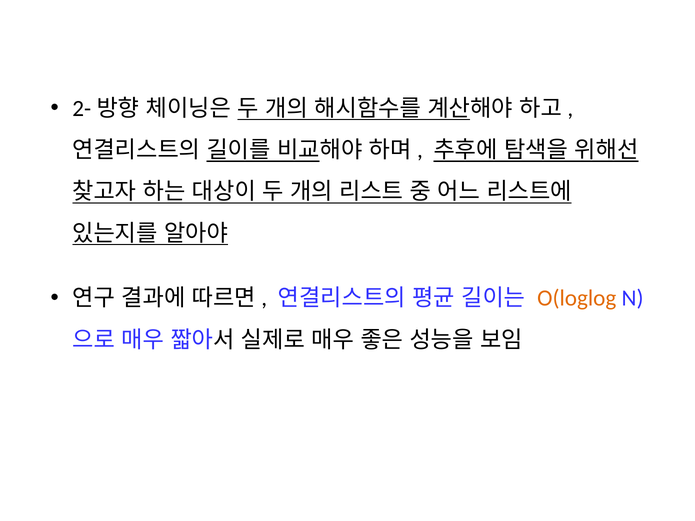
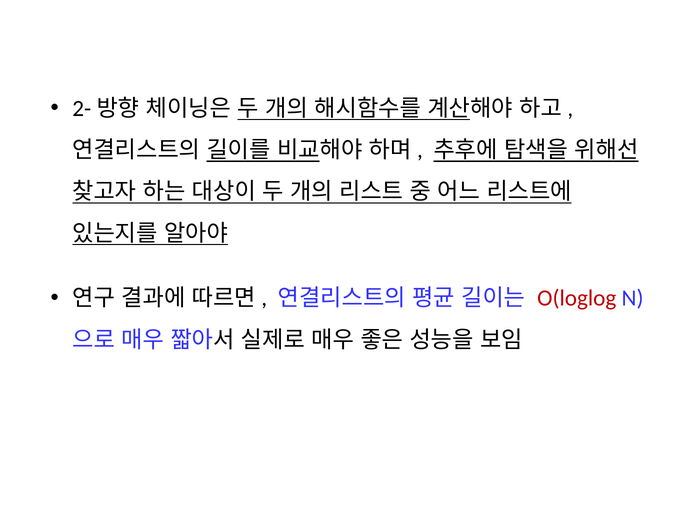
O(loglog colour: orange -> red (577, 298)
